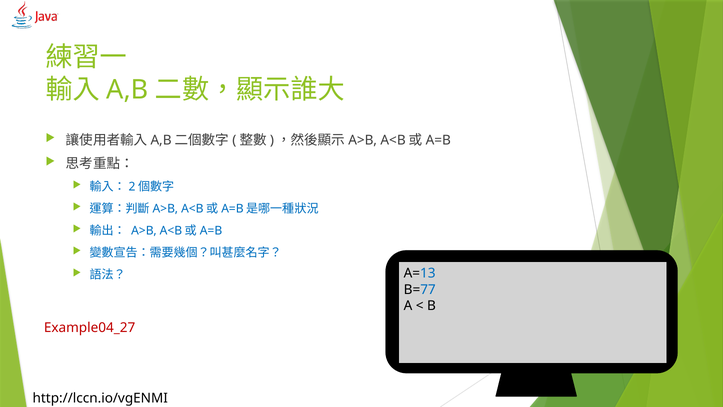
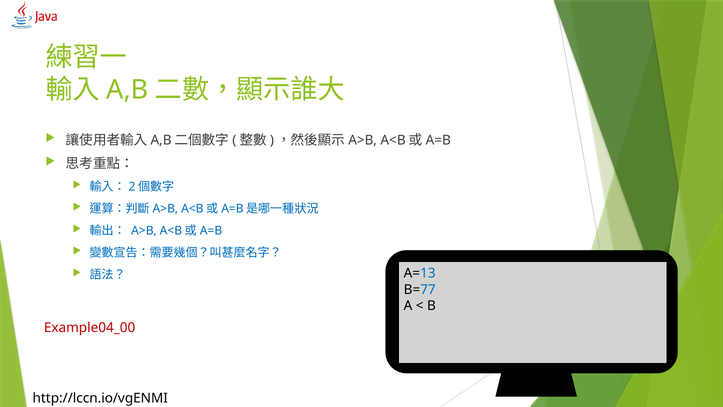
Example04_27: Example04_27 -> Example04_00 (90, 327)
